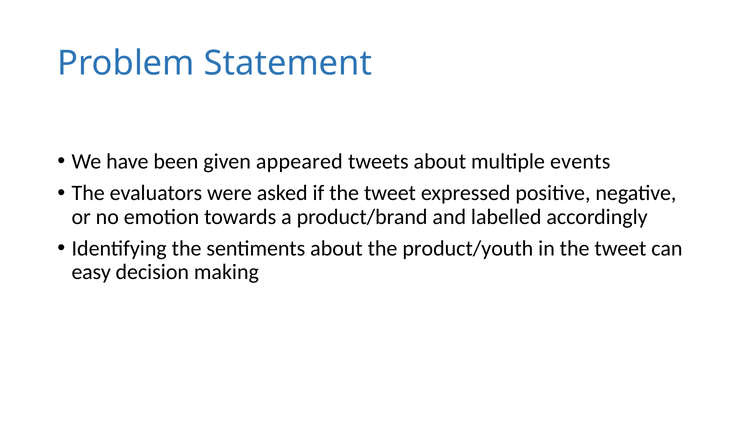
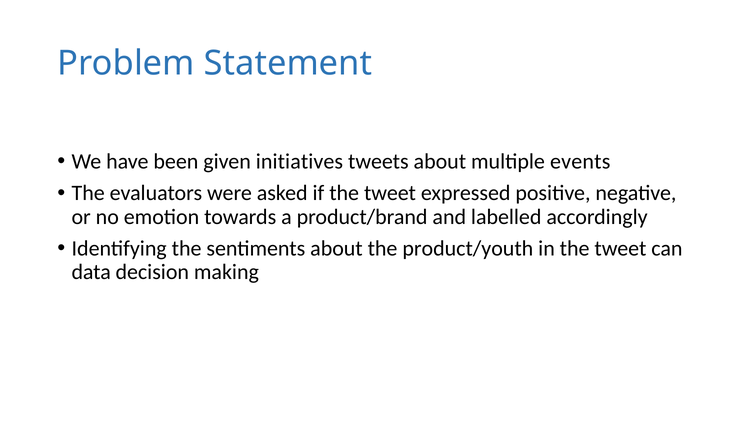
appeared: appeared -> initiatives (299, 162)
easy: easy -> data (91, 272)
